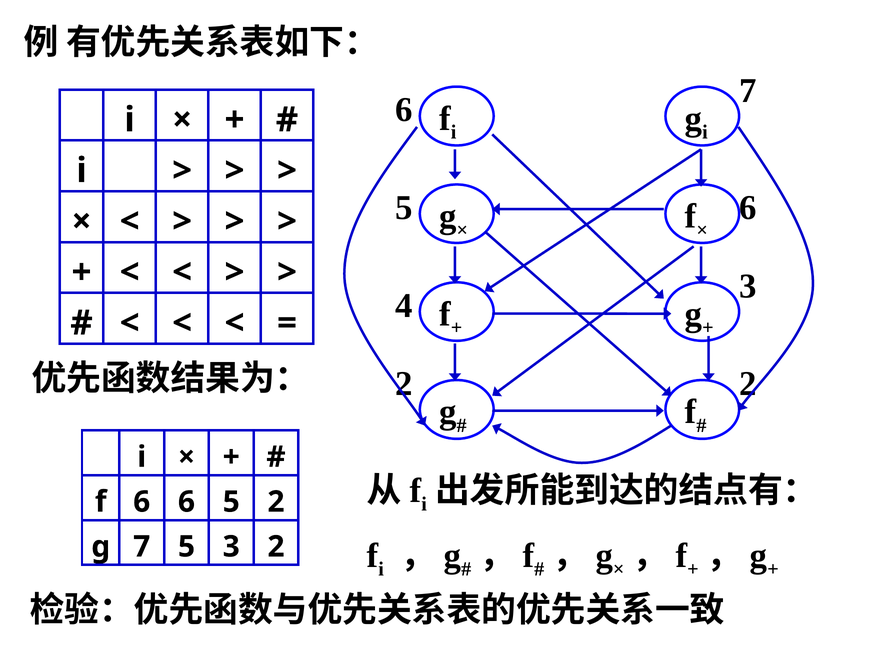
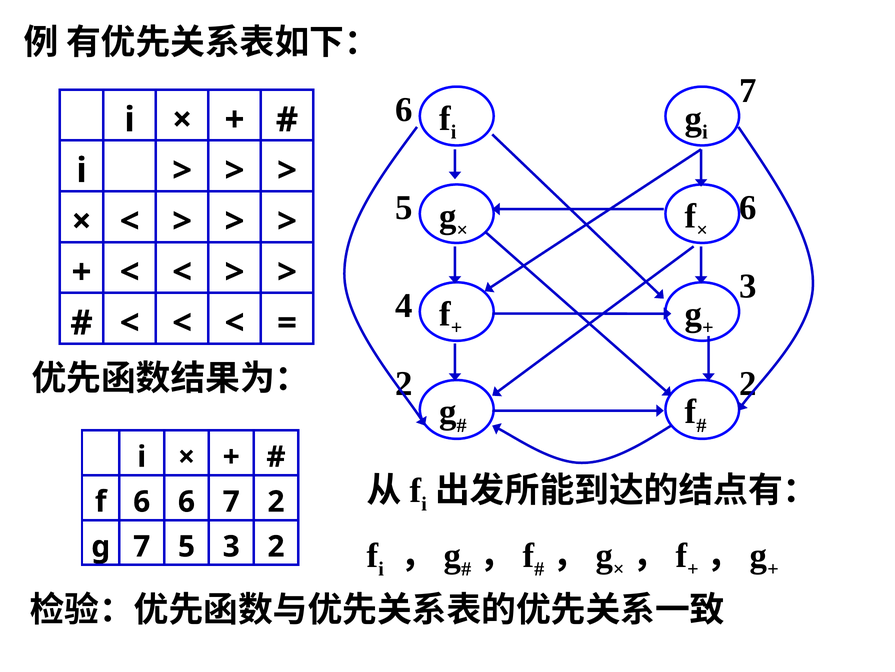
6 5: 5 -> 7 (231, 501)
